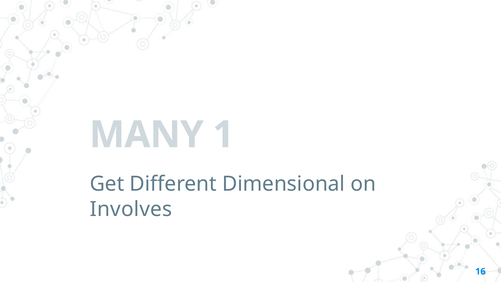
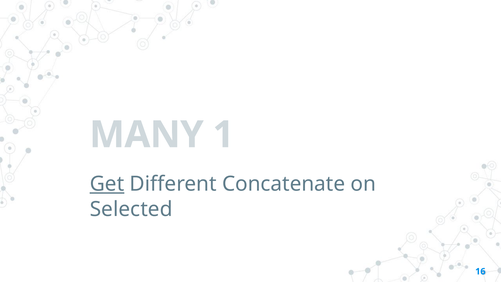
Get underline: none -> present (107, 184)
Dimensional: Dimensional -> Concatenate (284, 184)
Involves: Involves -> Selected (131, 209)
